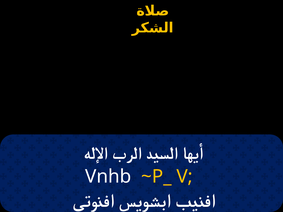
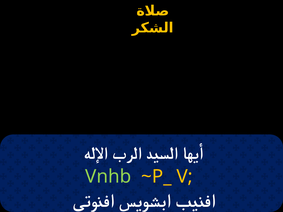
Vnhb colour: white -> light green (108, 177)
